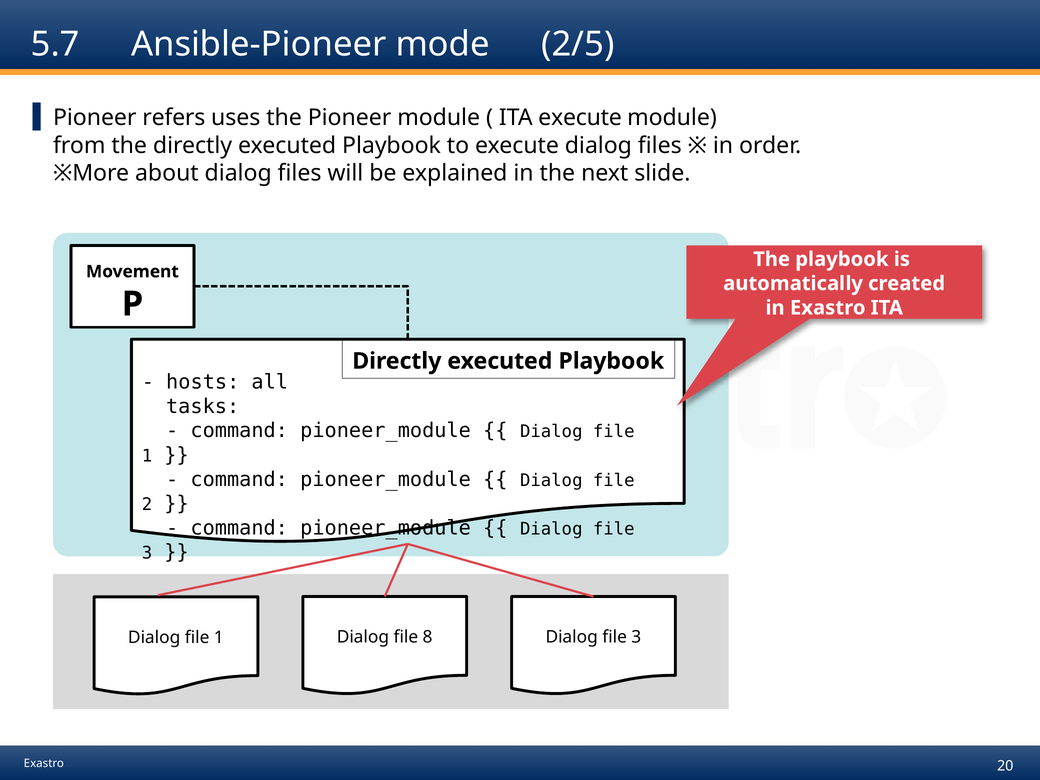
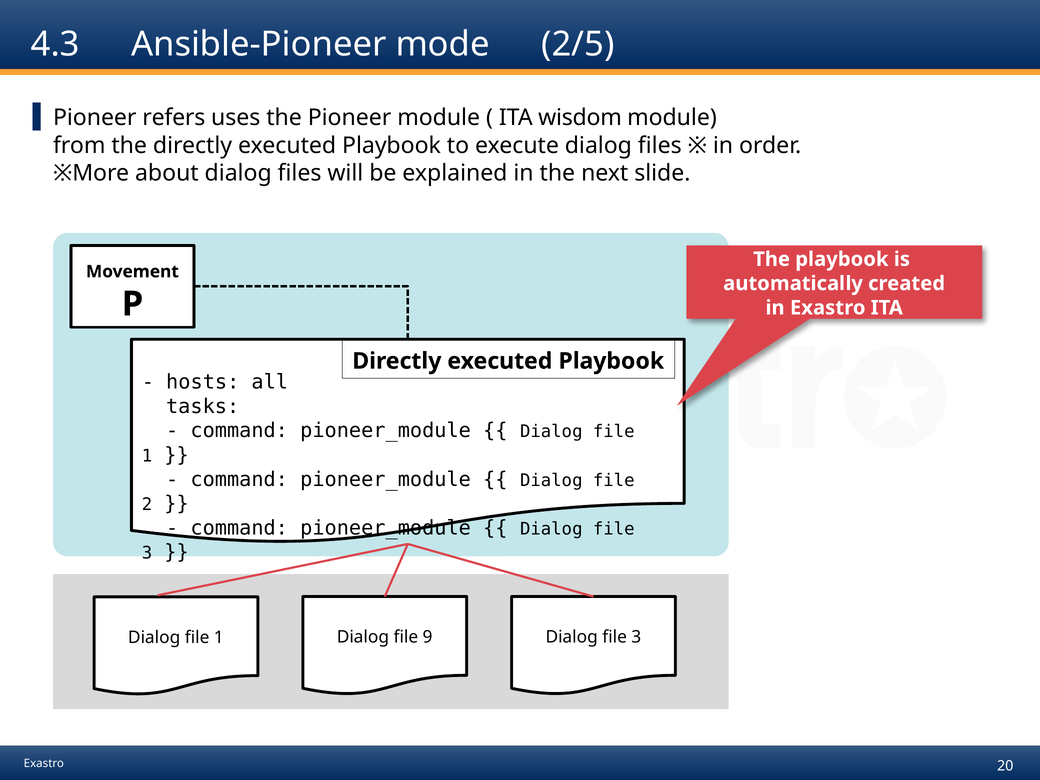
5.7: 5.7 -> 4.3 (55, 44)
ITA execute: execute -> wisdom (580, 118)
8: 8 -> 9 (428, 637)
